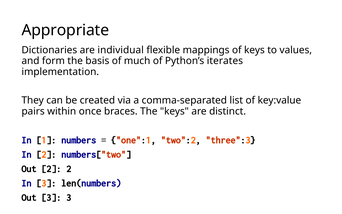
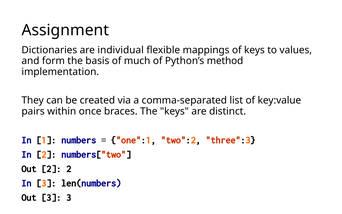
Appropriate: Appropriate -> Assignment (65, 30)
iterates: iterates -> method (225, 61)
